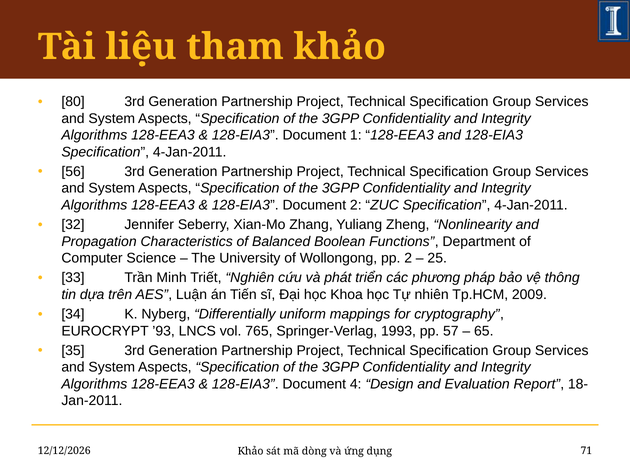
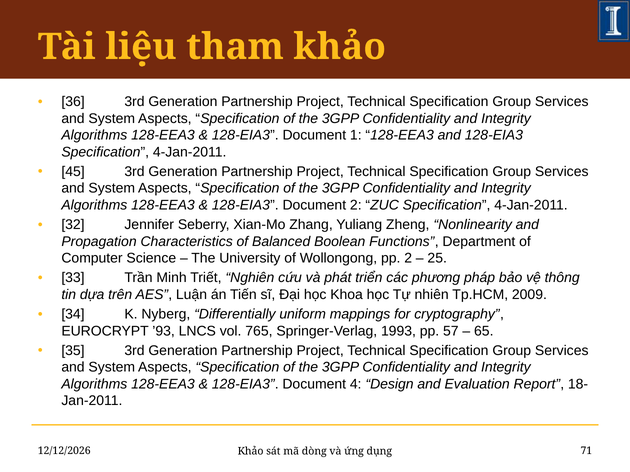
80: 80 -> 36 (73, 102)
56: 56 -> 45 (73, 172)
